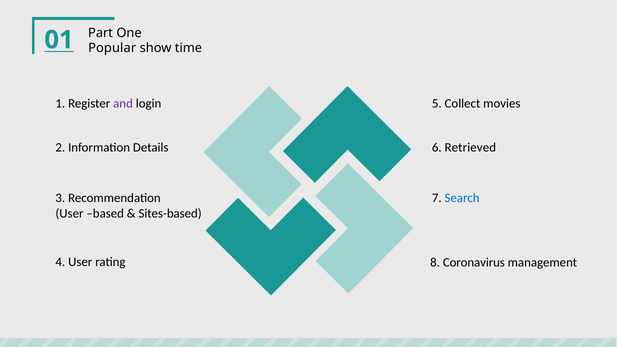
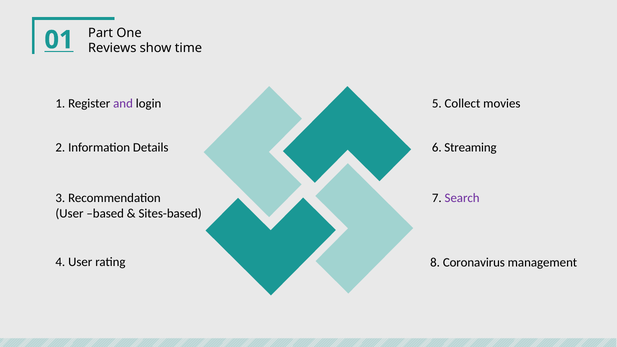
Popular: Popular -> Reviews (112, 48)
Retrieved: Retrieved -> Streaming (470, 147)
Search colour: blue -> purple (462, 198)
